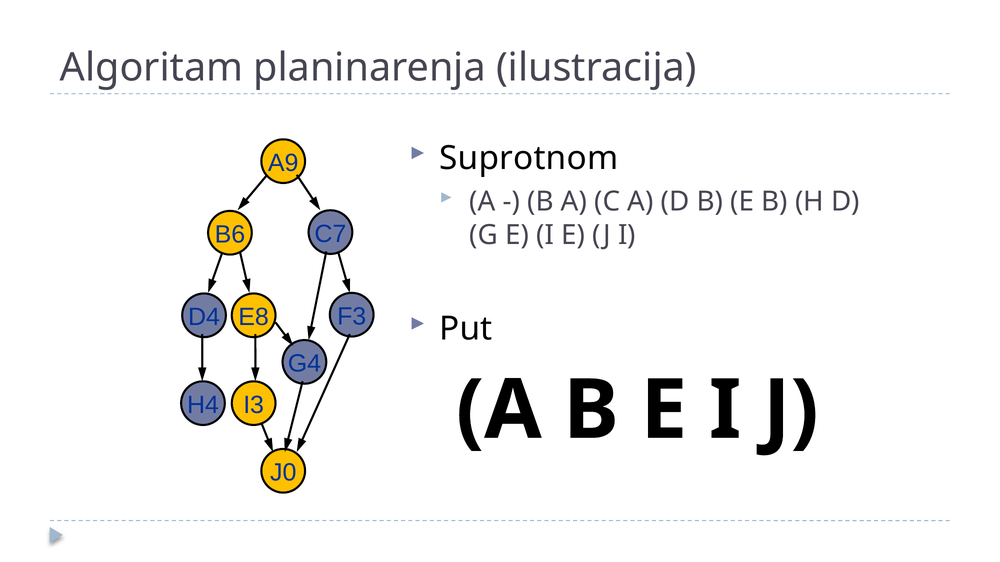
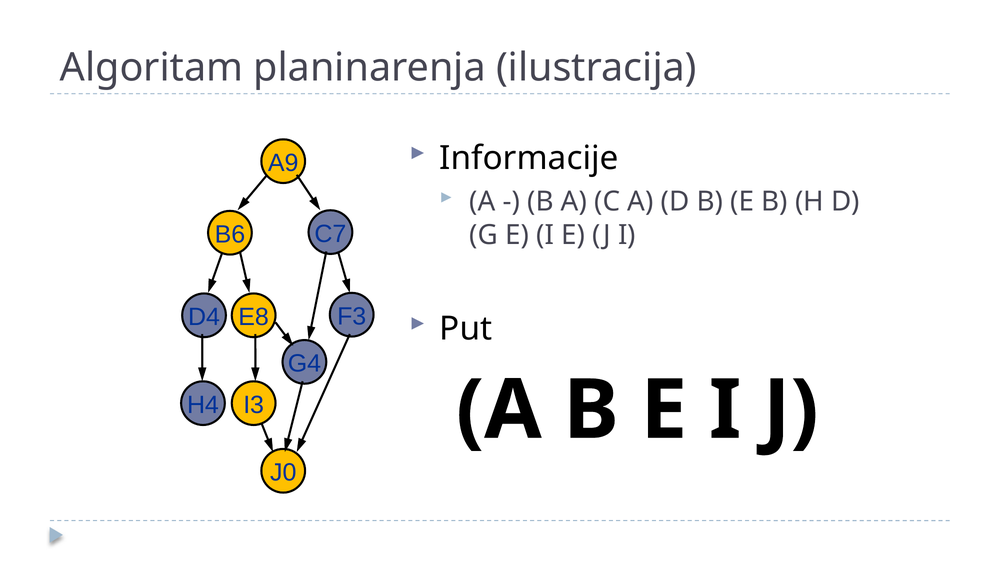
Suprotnom: Suprotnom -> Informacije (529, 158)
